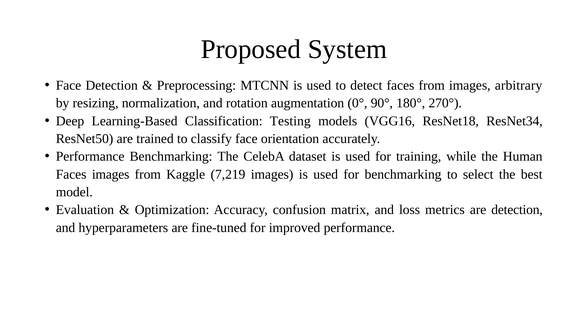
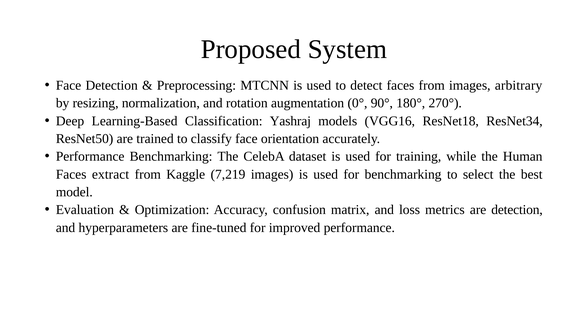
Testing: Testing -> Yashraj (290, 121)
Faces images: images -> extract (111, 174)
